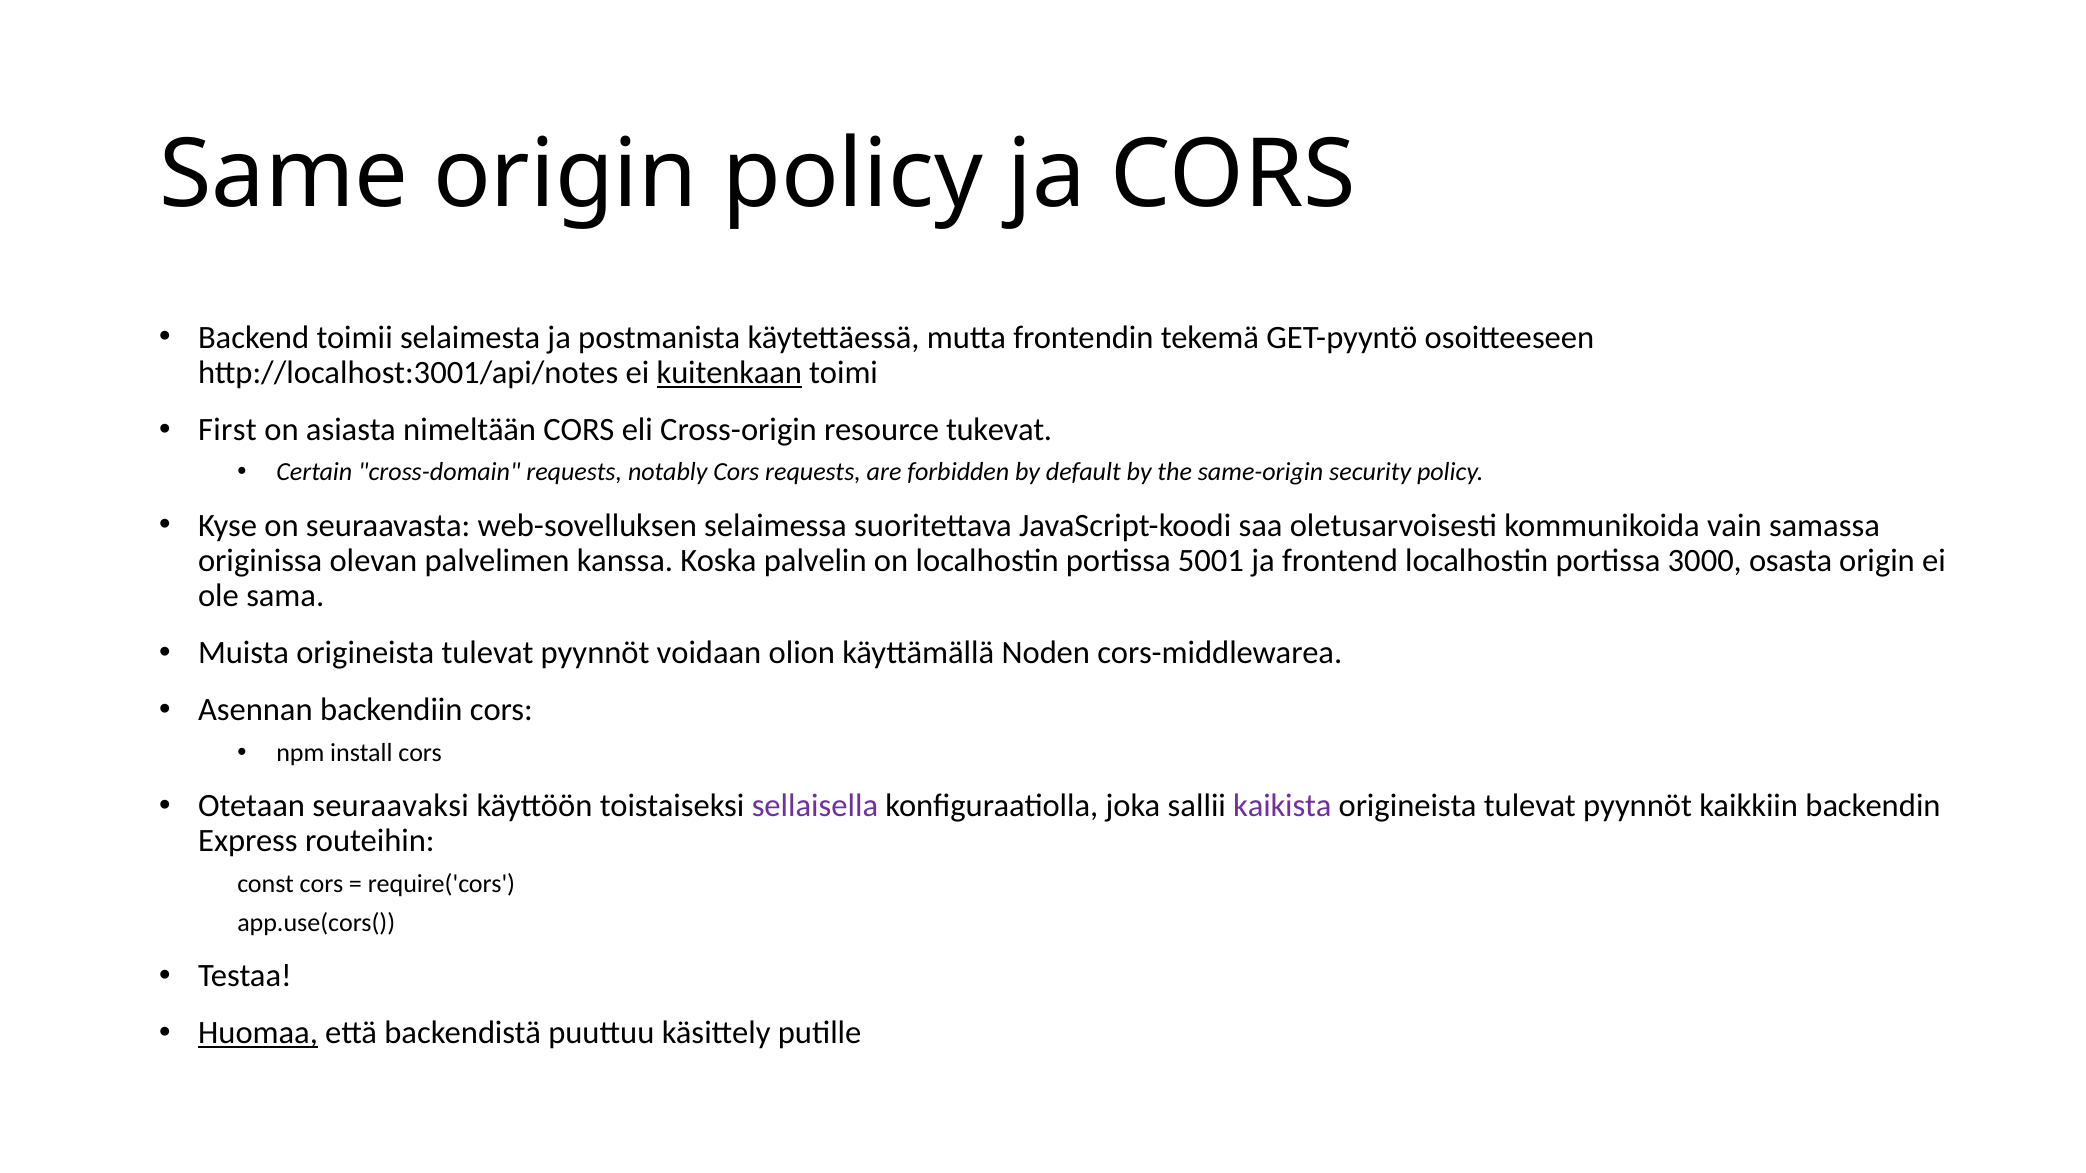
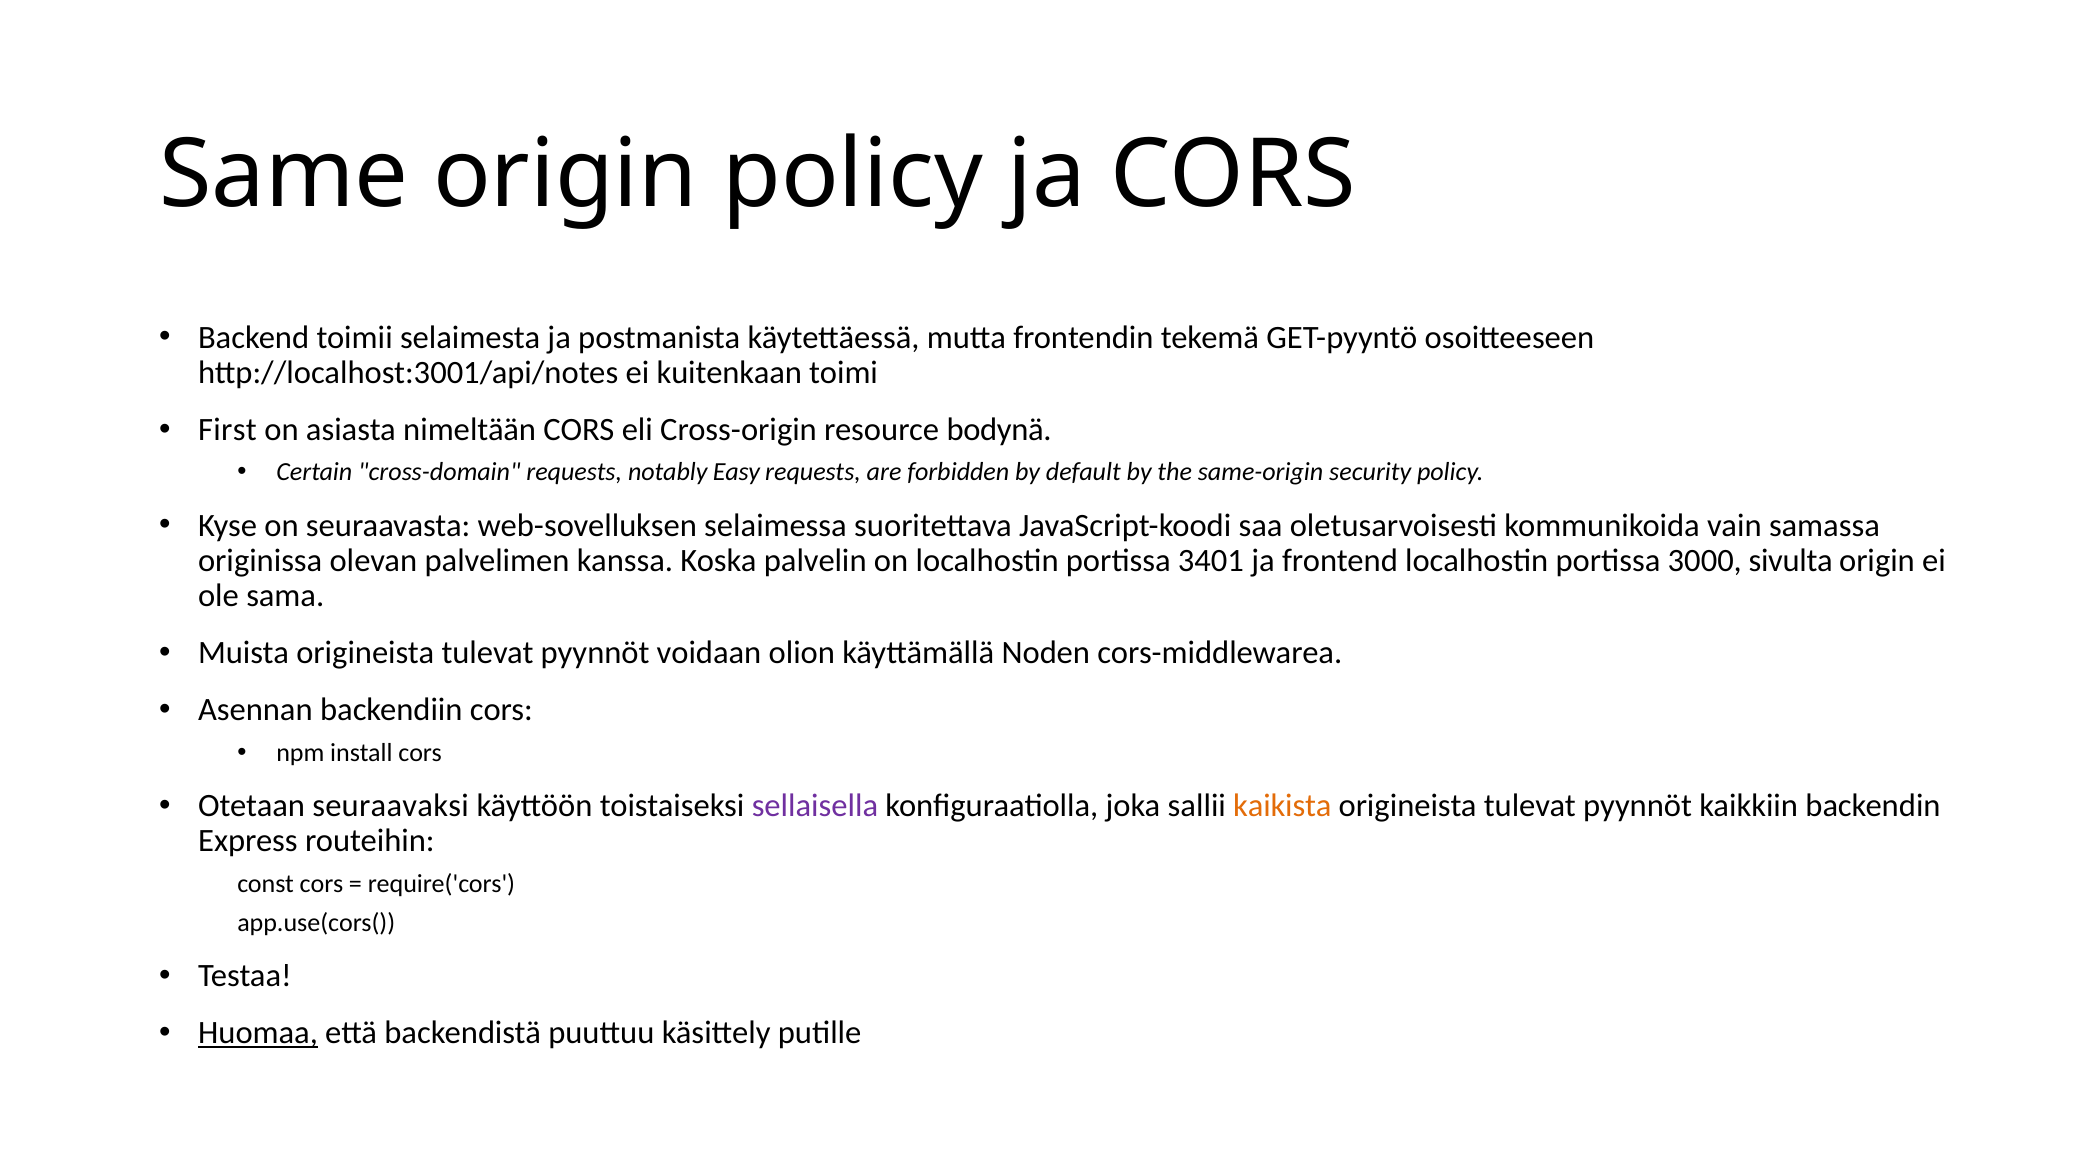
kuitenkaan underline: present -> none (729, 373)
tukevat: tukevat -> bodynä (999, 430)
notably Cors: Cors -> Easy (736, 472)
5001: 5001 -> 3401 (1211, 561)
osasta: osasta -> sivulta (1791, 561)
kaikista colour: purple -> orange (1282, 806)
